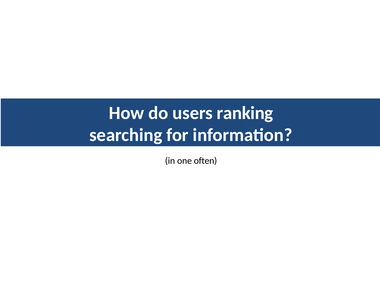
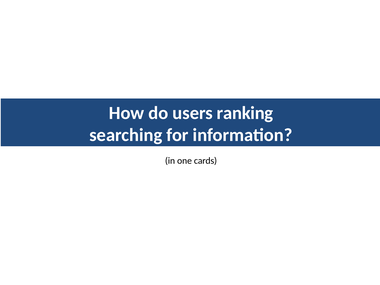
often: often -> cards (205, 161)
